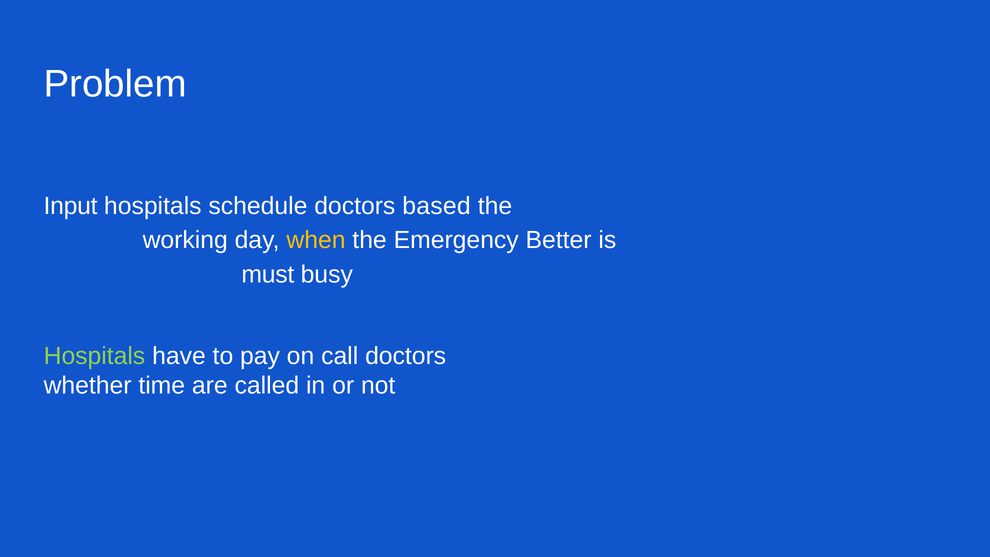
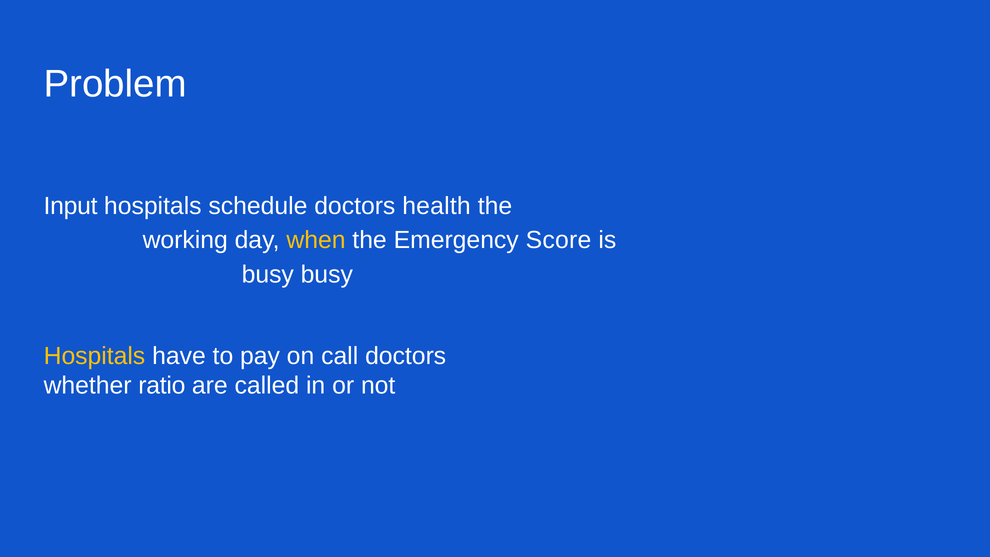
based: based -> health (436, 206)
Better: Better -> Score (558, 240)
must: must -> busy (268, 274)
Hospitals colour: light green -> yellow (94, 356)
time: time -> ratio (162, 385)
